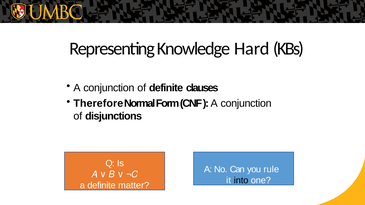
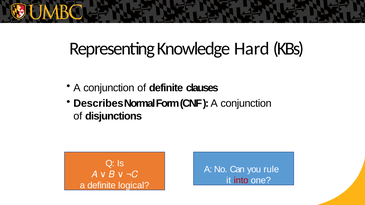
Therefore: Therefore -> Describes (98, 104)
into colour: black -> red (241, 181)
matter: matter -> logical (134, 186)
